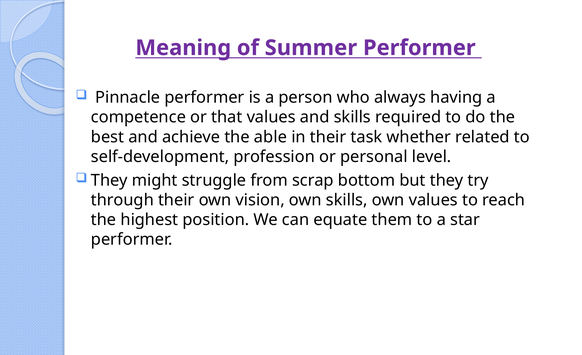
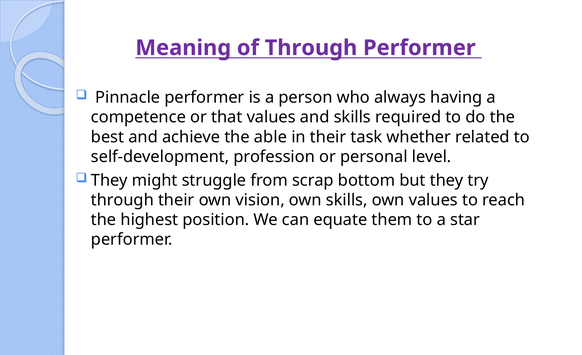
of Summer: Summer -> Through (311, 48)
